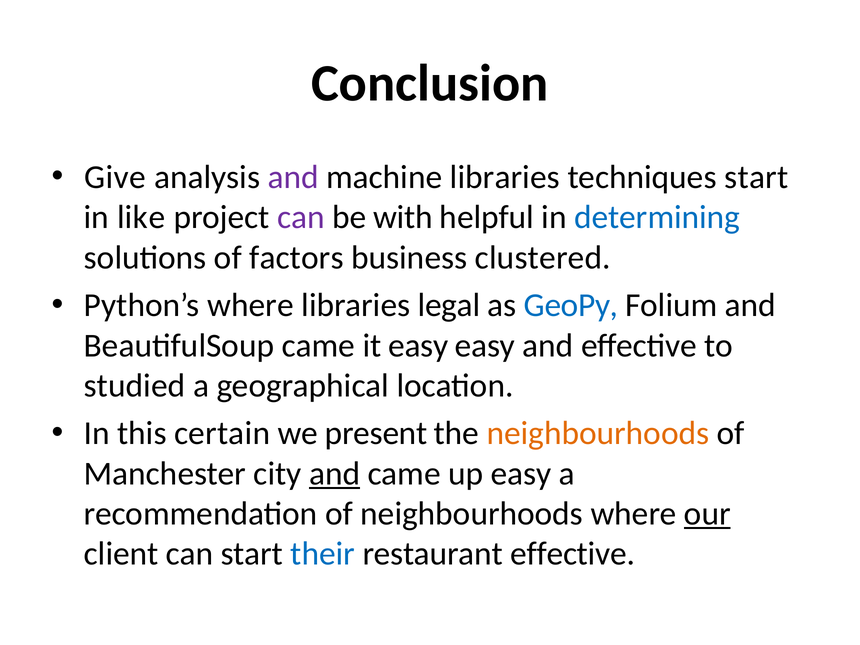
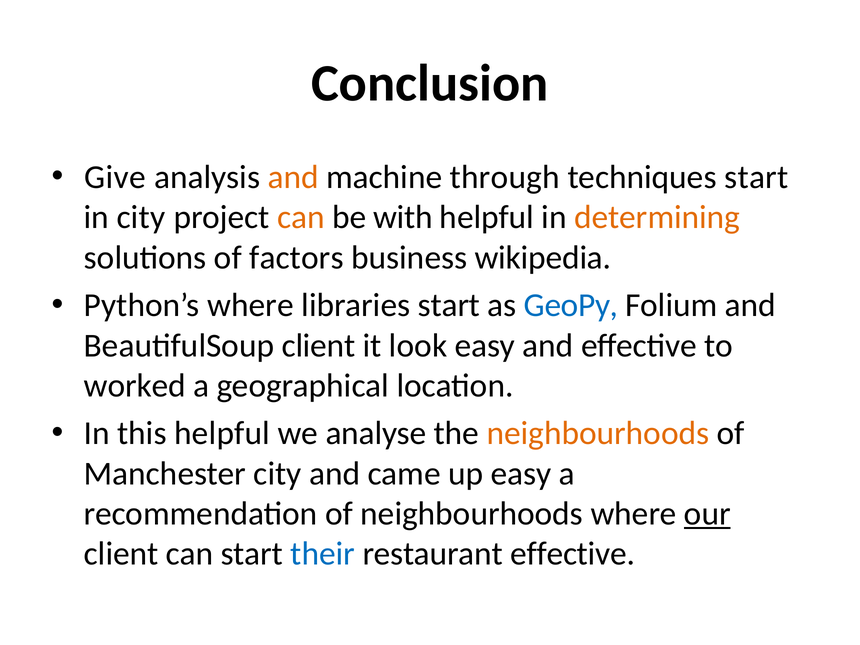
and colour: purple -> orange (293, 177)
machine libraries: libraries -> through (505, 177)
in like: like -> city (141, 217)
can colour: purple -> orange (301, 217)
determining colour: blue -> orange (657, 217)
clustered: clustered -> wikipedia (543, 258)
libraries legal: legal -> start (449, 305)
BeautifulSoup came: came -> client (318, 345)
it easy: easy -> look (418, 345)
studied: studied -> worked (135, 386)
this certain: certain -> helpful (222, 433)
present: present -> analyse (376, 433)
and underline: present -> none (335, 474)
